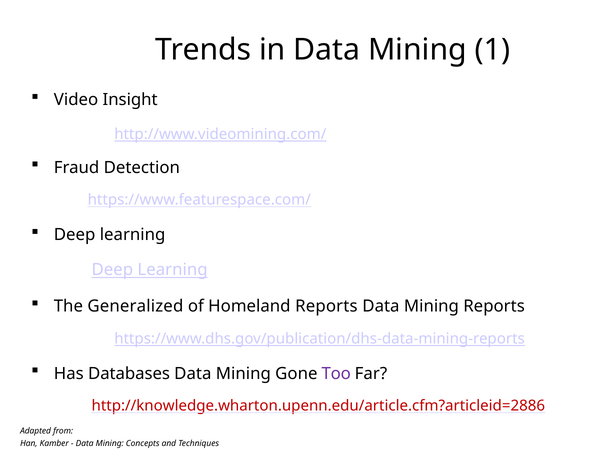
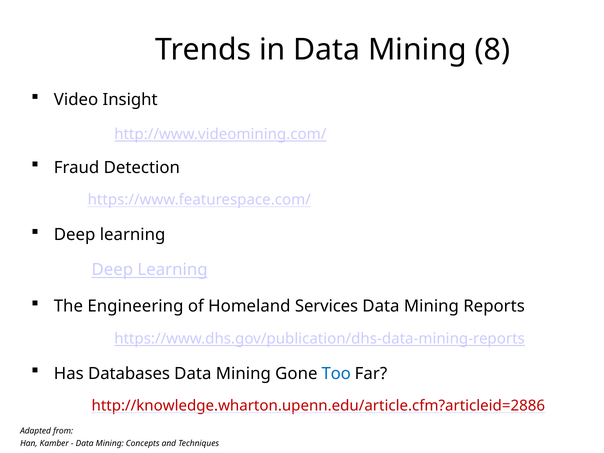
1: 1 -> 8 (492, 50)
Generalized: Generalized -> Engineering (135, 306)
Homeland Reports: Reports -> Services (327, 306)
Too colour: purple -> blue (336, 374)
